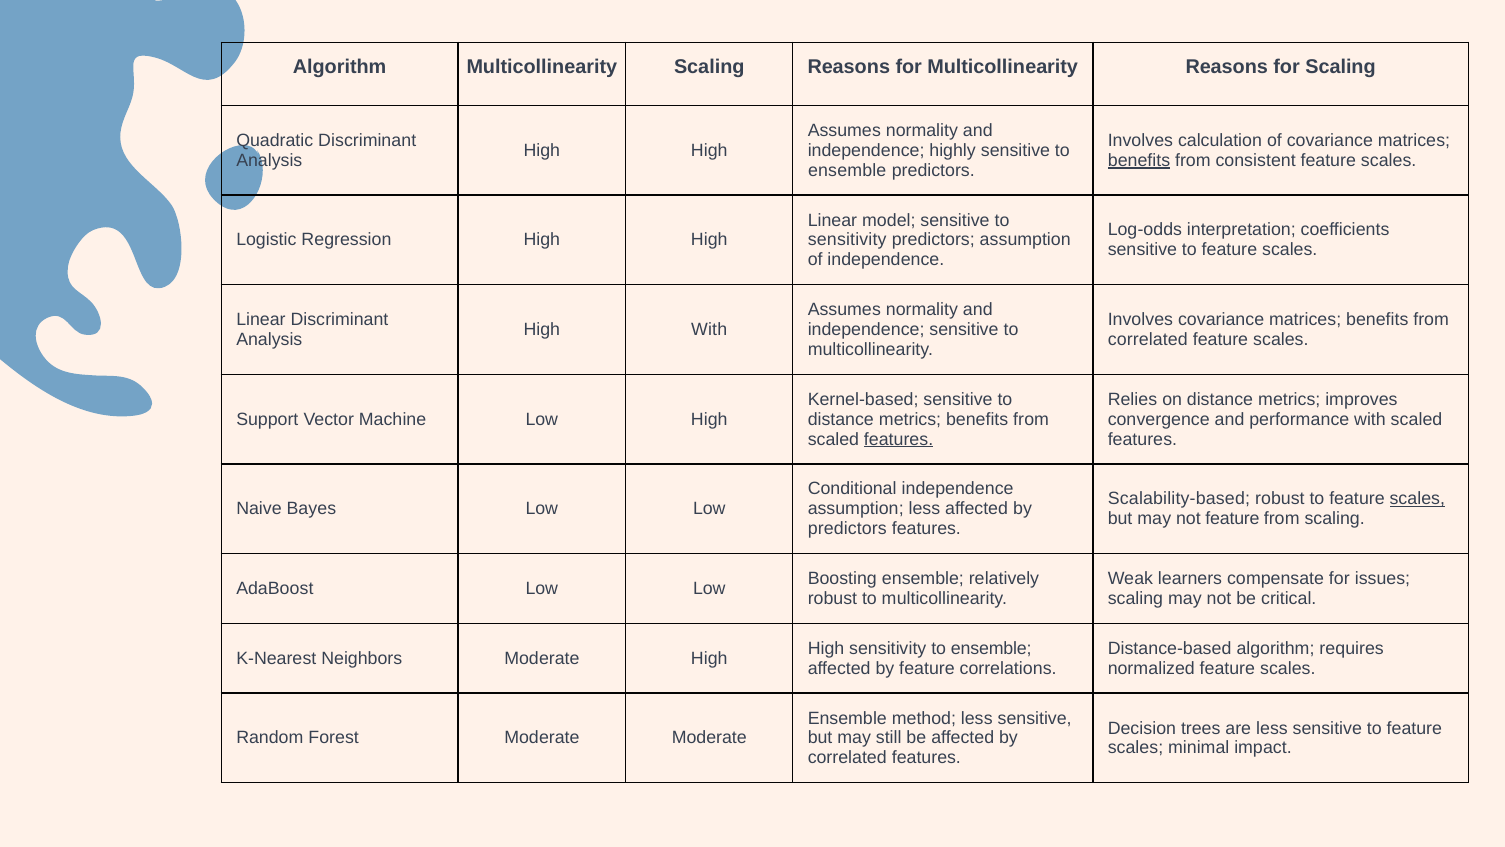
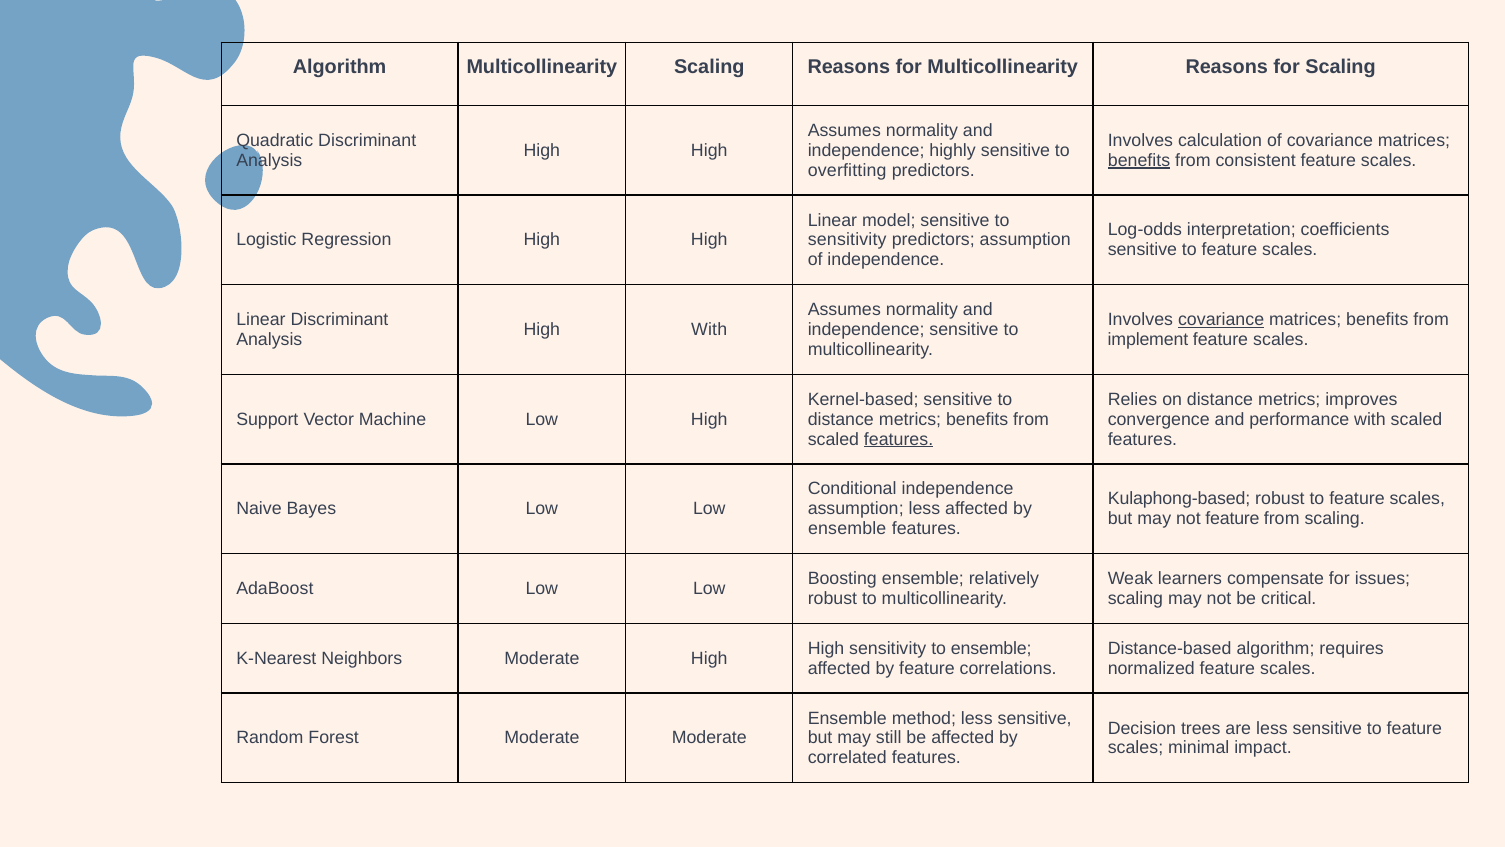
ensemble: ensemble -> overfitting (847, 170)
covariance underline: none -> present (1221, 320)
correlated: correlated -> implement (1148, 339)
Scalability-based: Scalability-based -> Kulaphong-based (1179, 499)
scales underline: present -> none (1417, 499)
predictors: predictors -> ensemble (847, 529)
